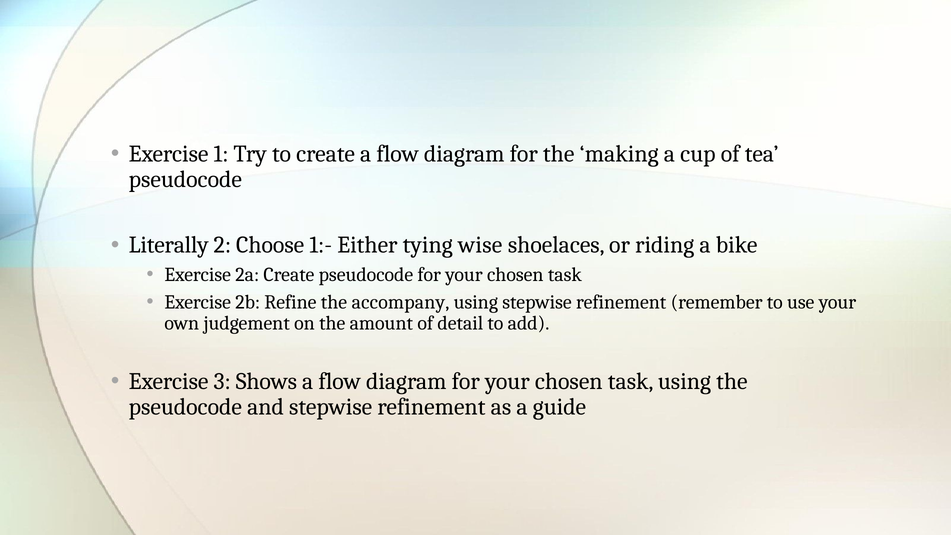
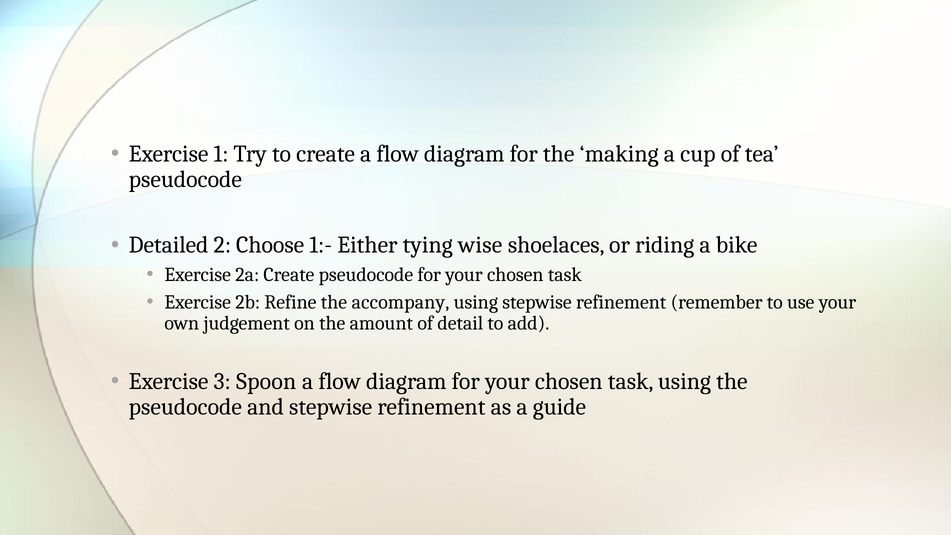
Literally: Literally -> Detailed (169, 245)
Shows: Shows -> Spoon (266, 381)
